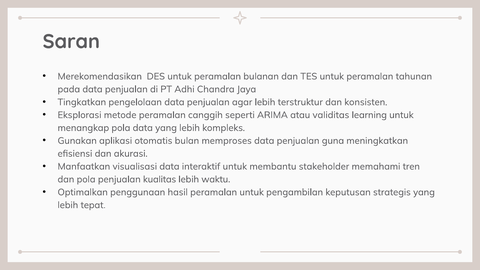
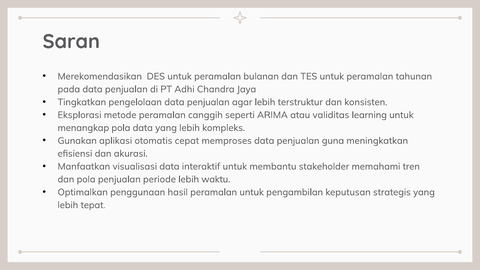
bulan: bulan -> cepat (187, 141)
kualitas: kualitas -> periode (159, 179)
